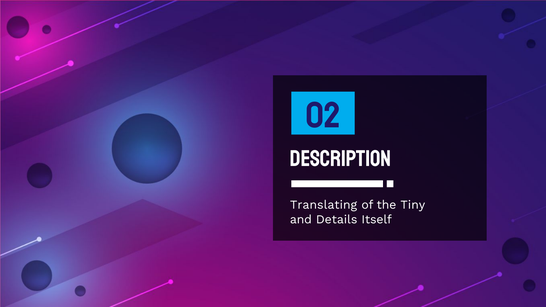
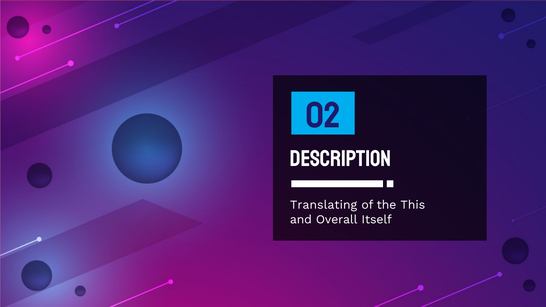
Tiny: Tiny -> This (413, 205)
Details: Details -> Overall (337, 220)
